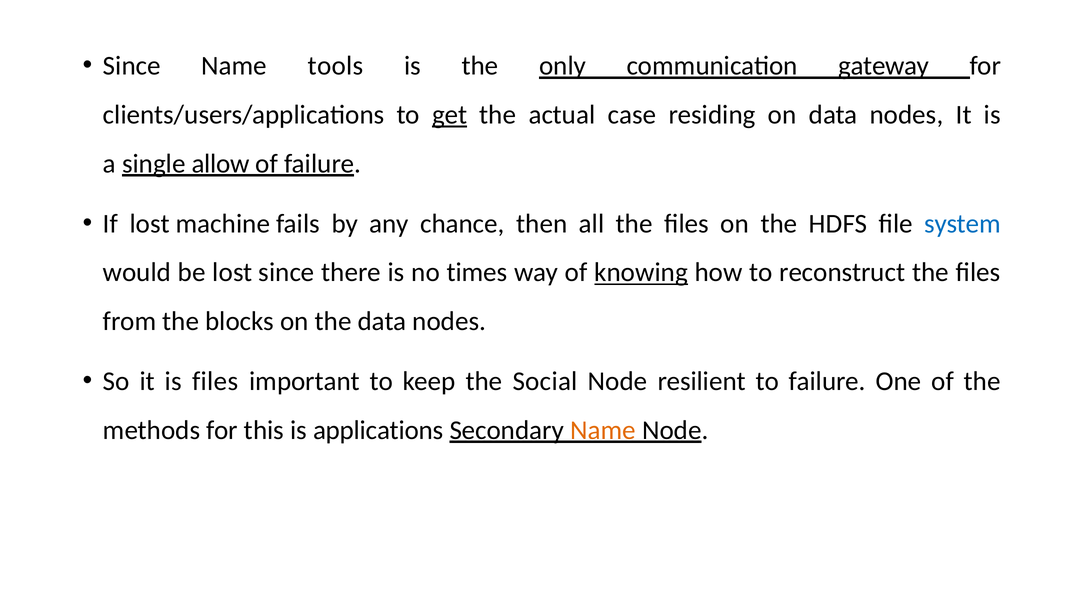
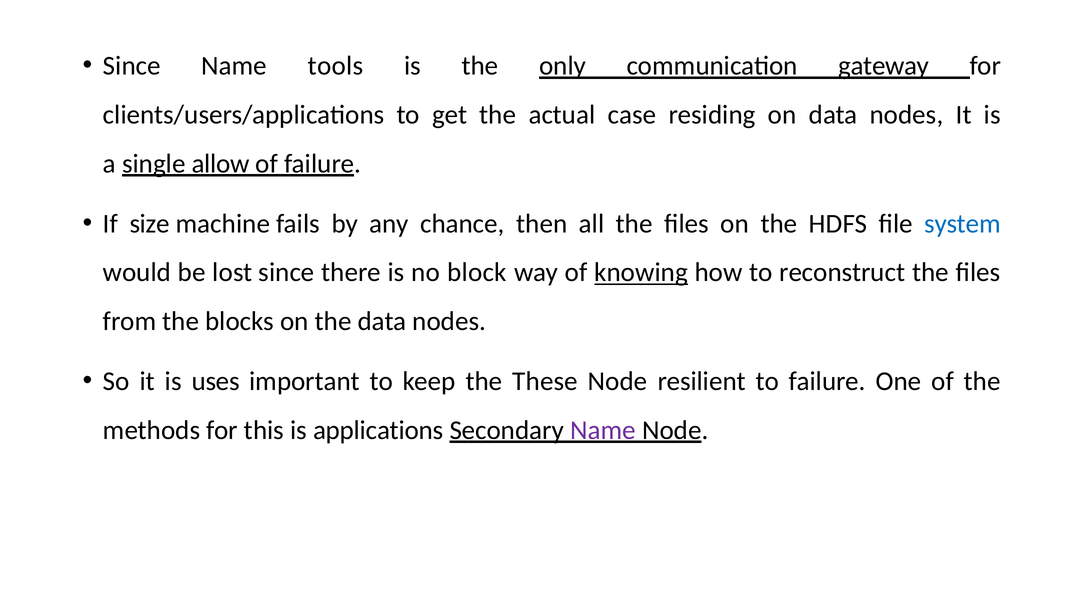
get underline: present -> none (450, 115)
If lost: lost -> size (150, 224)
times: times -> block (477, 272)
is files: files -> uses (216, 381)
Social: Social -> These (545, 381)
Name colour: orange -> purple (603, 430)
